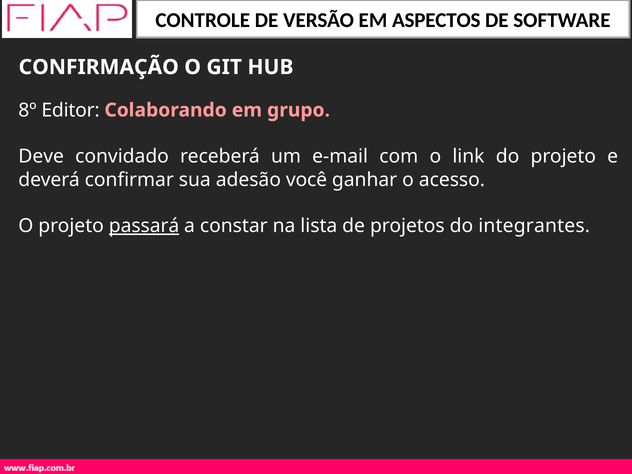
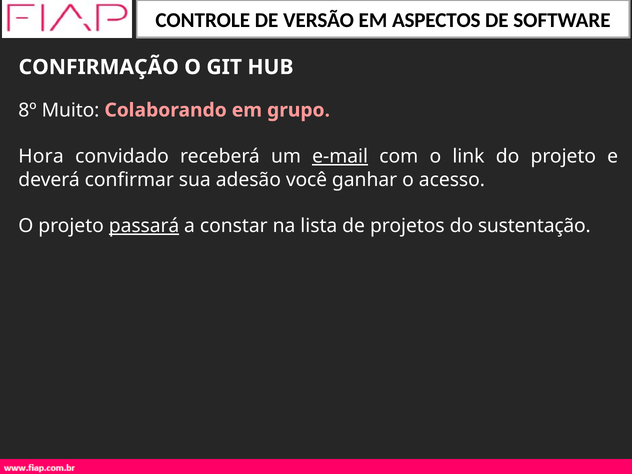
Editor: Editor -> Muito (71, 110)
Deve: Deve -> Hora (41, 156)
e-mail underline: none -> present (340, 156)
integrantes: integrantes -> sustentação (534, 226)
